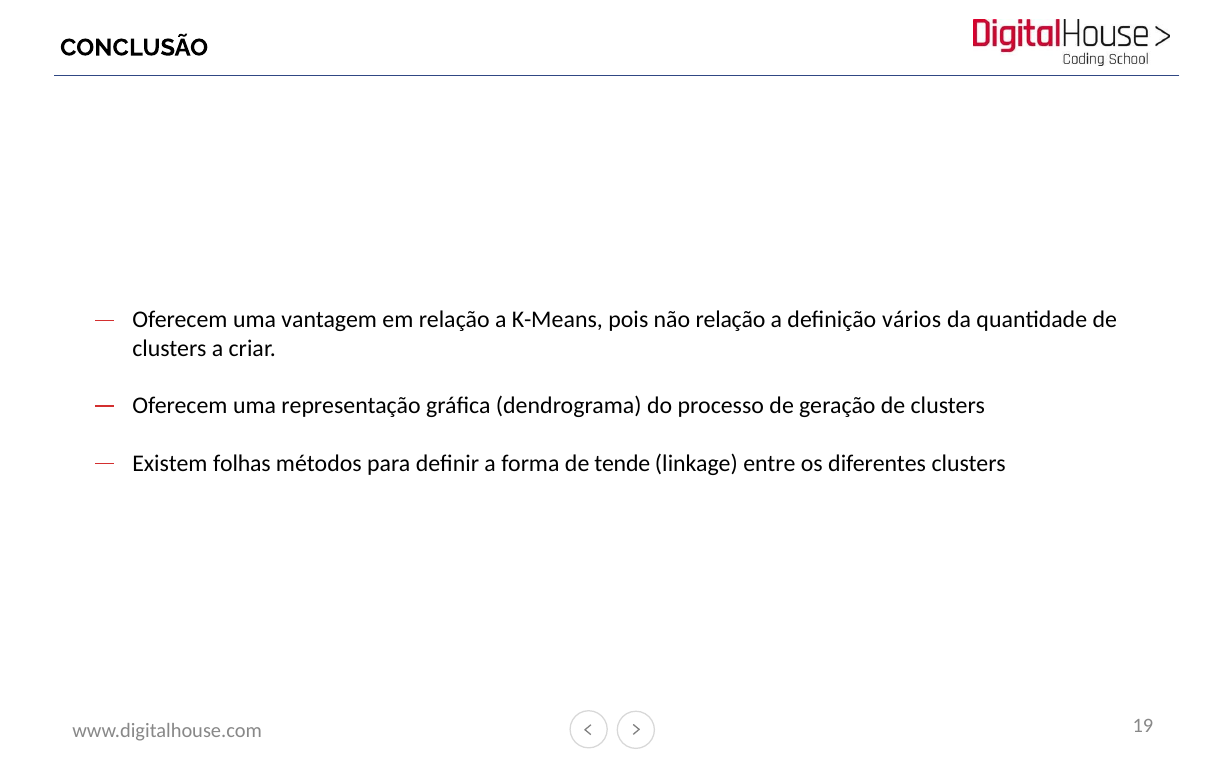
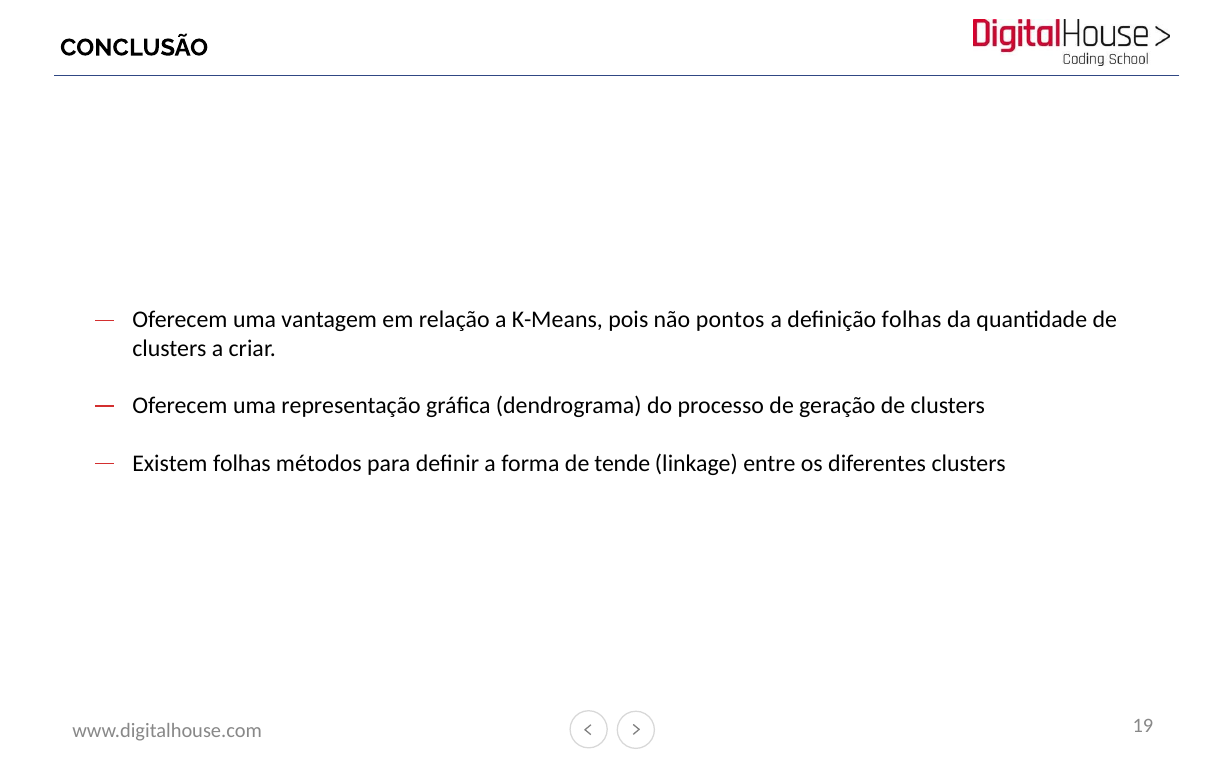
não relação: relação -> pontos (730, 320)
definição vários: vários -> folhas (912, 320)
